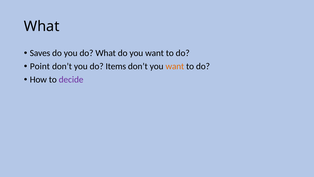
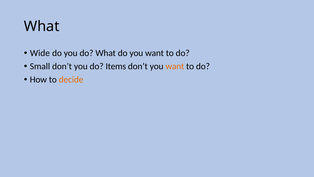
Saves: Saves -> Wide (40, 53)
Point: Point -> Small (40, 66)
decide colour: purple -> orange (71, 79)
